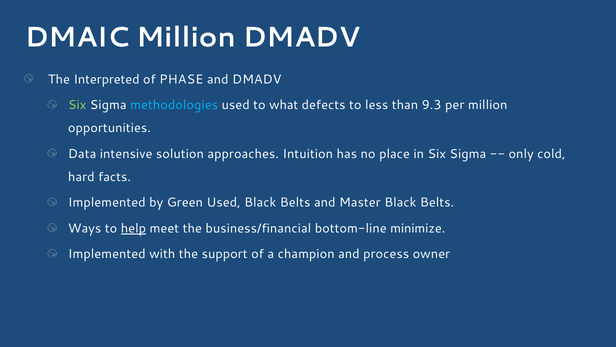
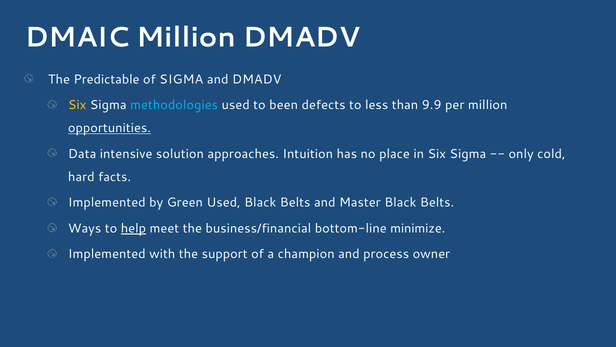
Interpreted: Interpreted -> Predictable (106, 79)
of PHASE: PHASE -> SIGMA (181, 79)
Six colour: light green -> yellow (77, 105)
what: what -> been (284, 105)
9.3: 9.3 -> 9.9 (432, 105)
opportunities underline: none -> present (109, 128)
